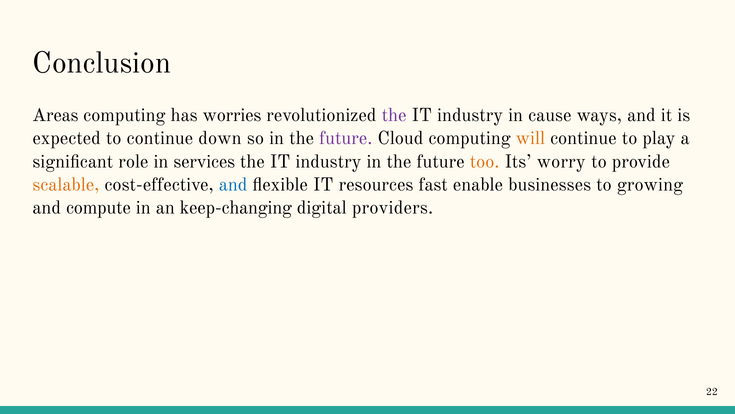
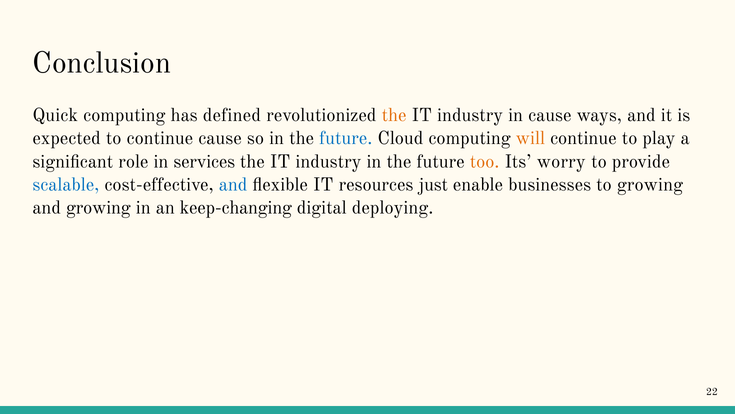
Areas: Areas -> Quick (55, 115)
worries: worries -> defined (232, 115)
the colour: purple -> orange (394, 115)
continue down: down -> cause (220, 138)
future colour: purple -> blue (346, 138)
scalable colour: orange -> blue (66, 184)
fast: fast -> just (433, 184)
and compute: compute -> growing (98, 208)
providers: providers -> deploying (393, 208)
